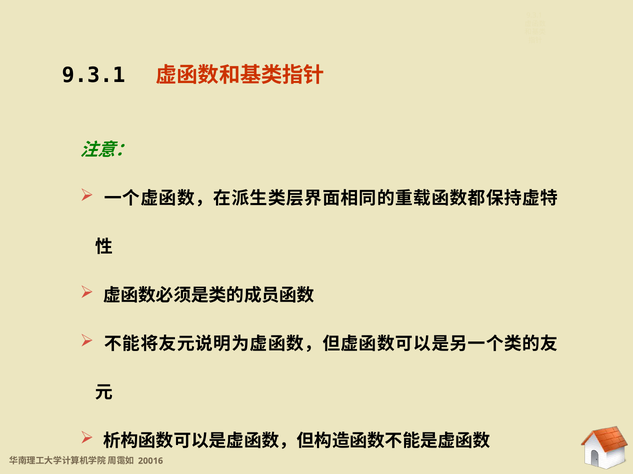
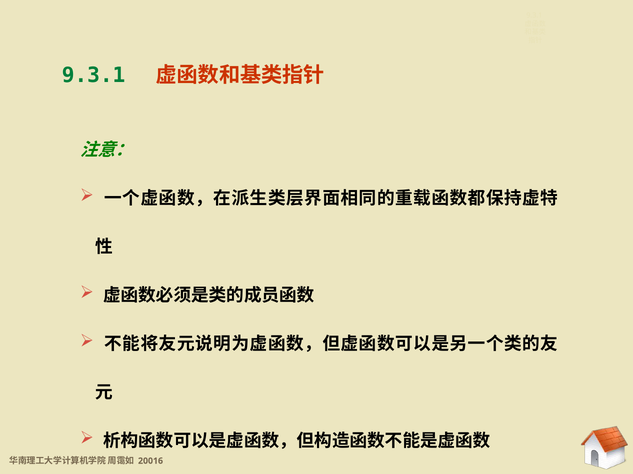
9.3.1 colour: black -> green (94, 75)
